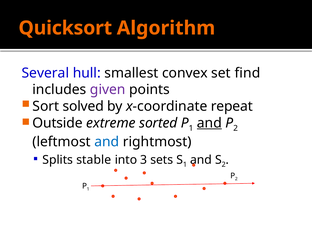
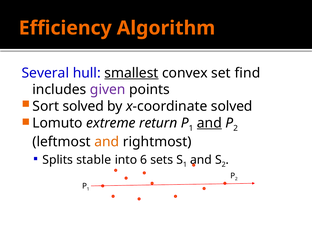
Quicksort: Quicksort -> Efficiency (65, 28)
smallest underline: none -> present (131, 73)
x-coordinate repeat: repeat -> solved (232, 106)
Outside: Outside -> Lomuto (58, 123)
sorted: sorted -> return (158, 123)
and colour: blue -> orange (107, 142)
3: 3 -> 6 (144, 160)
